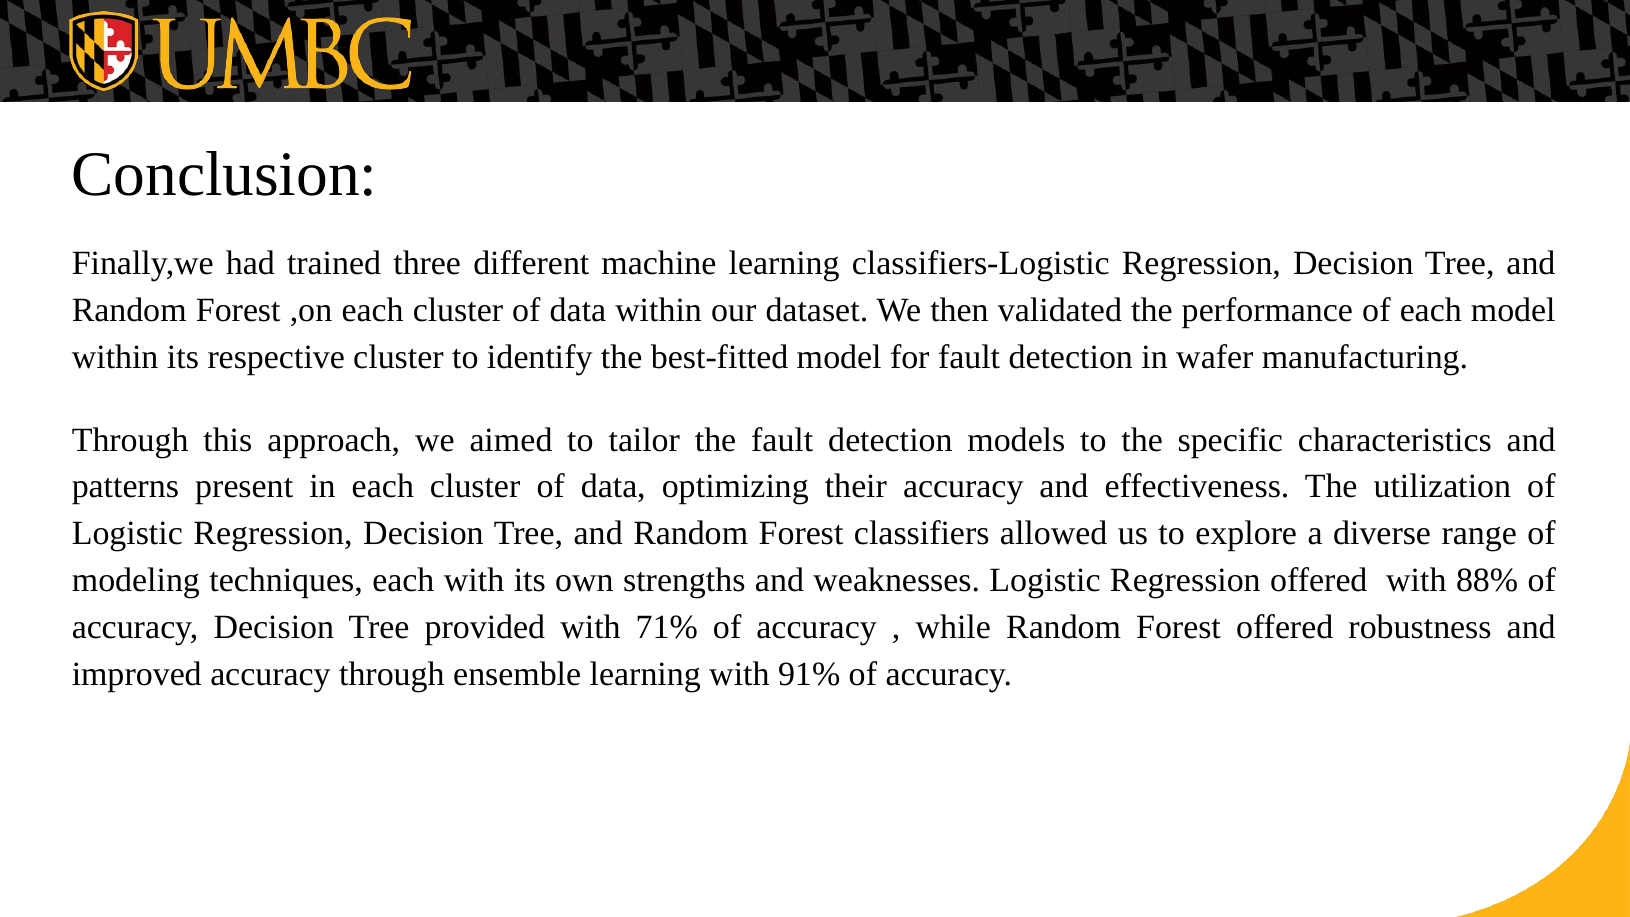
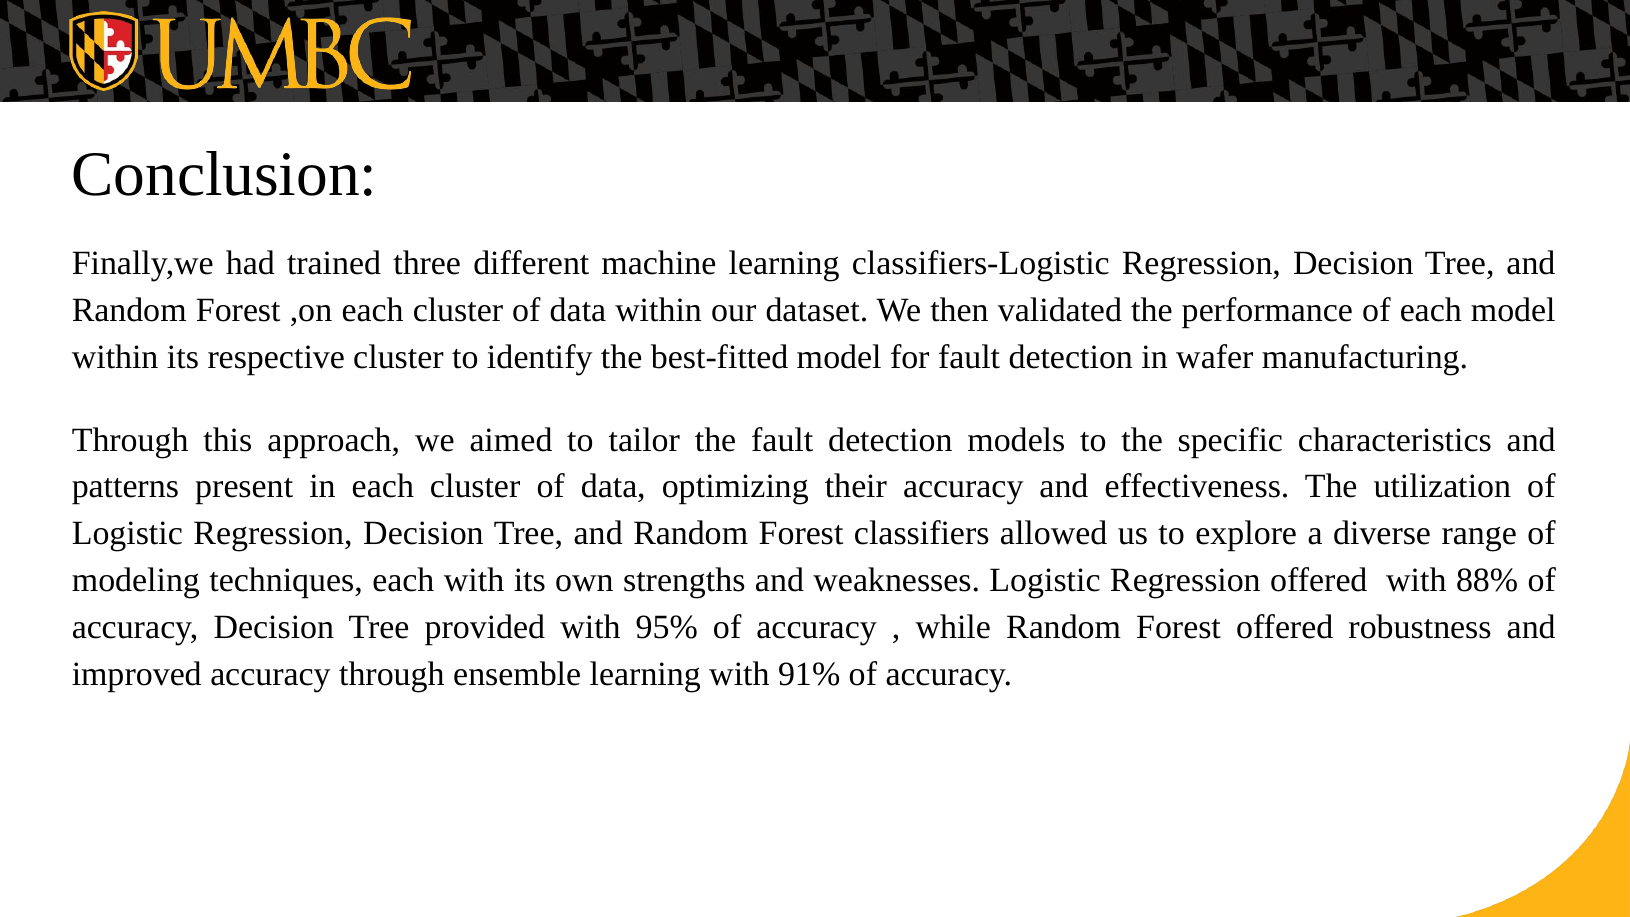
71%: 71% -> 95% (667, 627)
